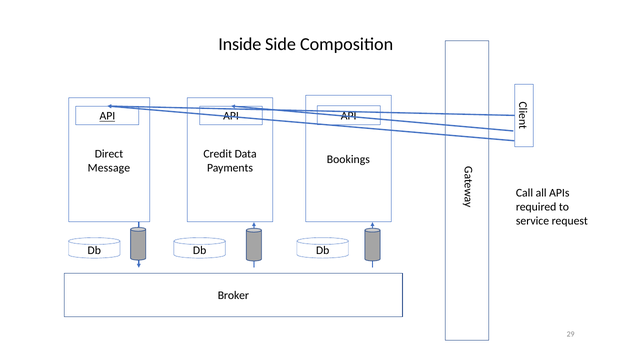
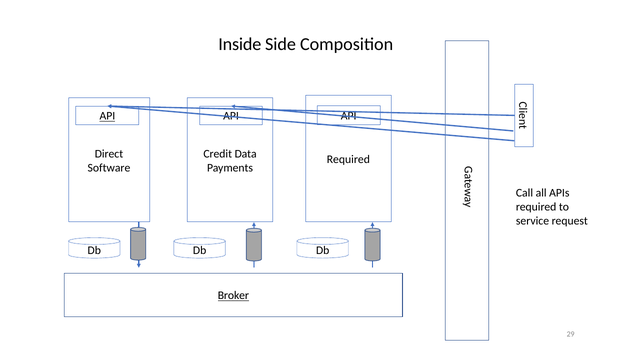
Bookings: Bookings -> Required (348, 159)
Message: Message -> Software (109, 168)
Broker underline: none -> present (233, 296)
